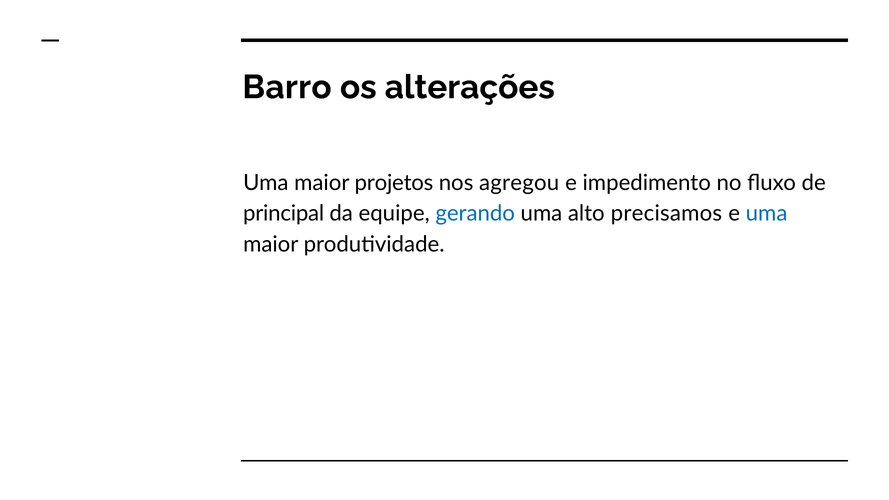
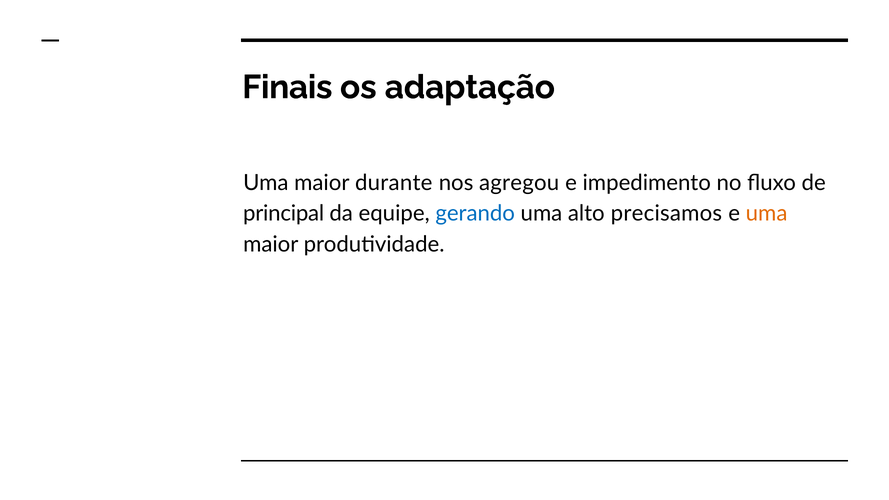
Barro: Barro -> Finais (287, 87)
alterações: alterações -> adaptação (470, 87)
projetos: projetos -> durante (394, 183)
uma colour: blue -> orange (767, 214)
